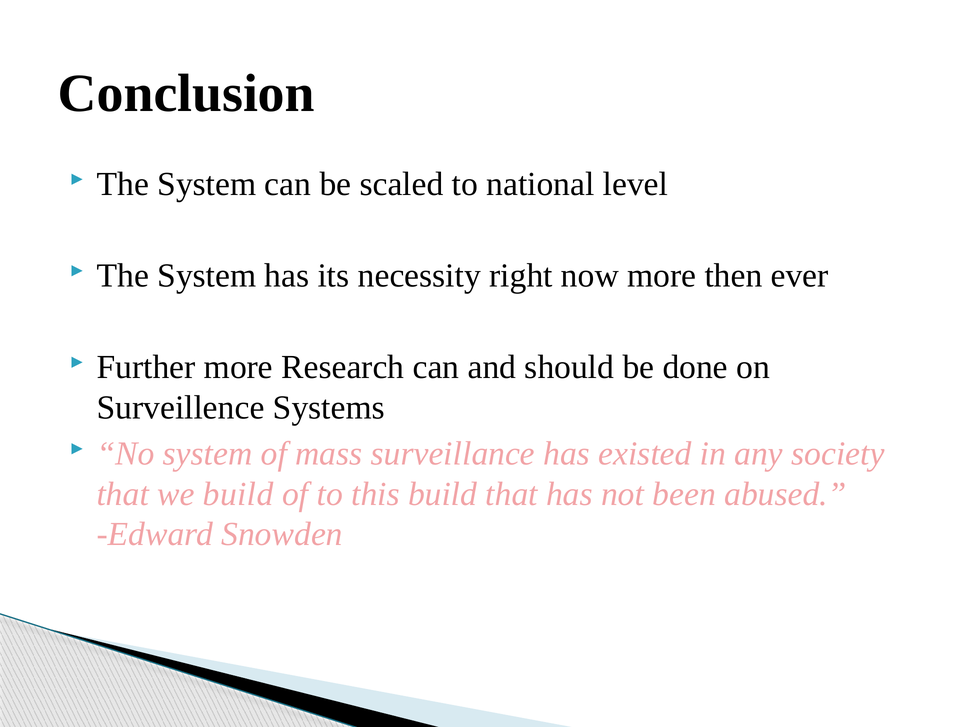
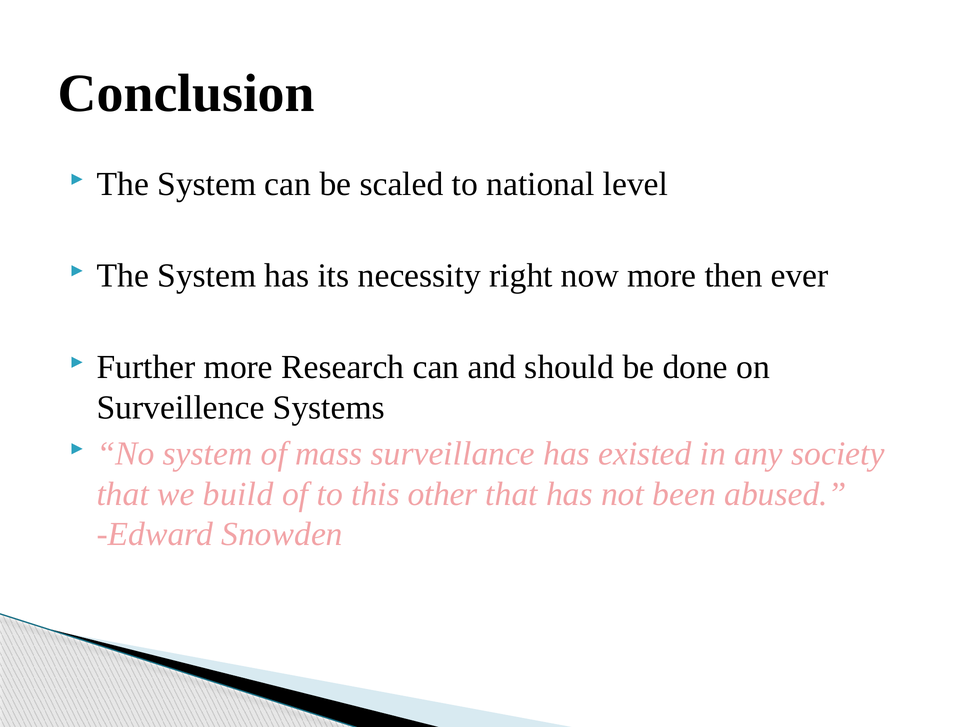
this build: build -> other (443, 494)
